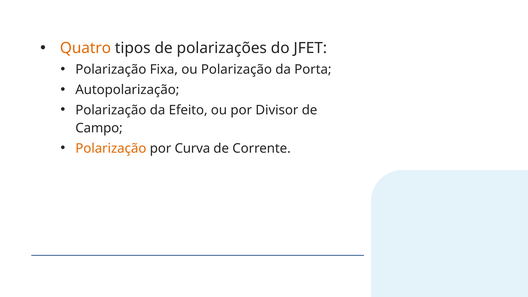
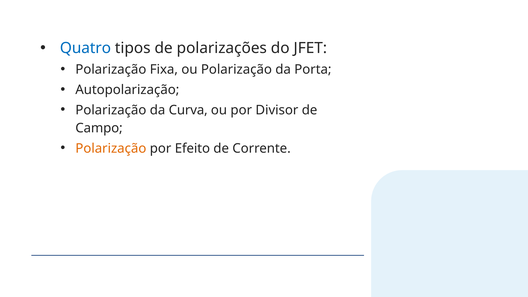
Quatro colour: orange -> blue (85, 48)
Efeito: Efeito -> Curva (188, 110)
Curva: Curva -> Efeito (192, 148)
